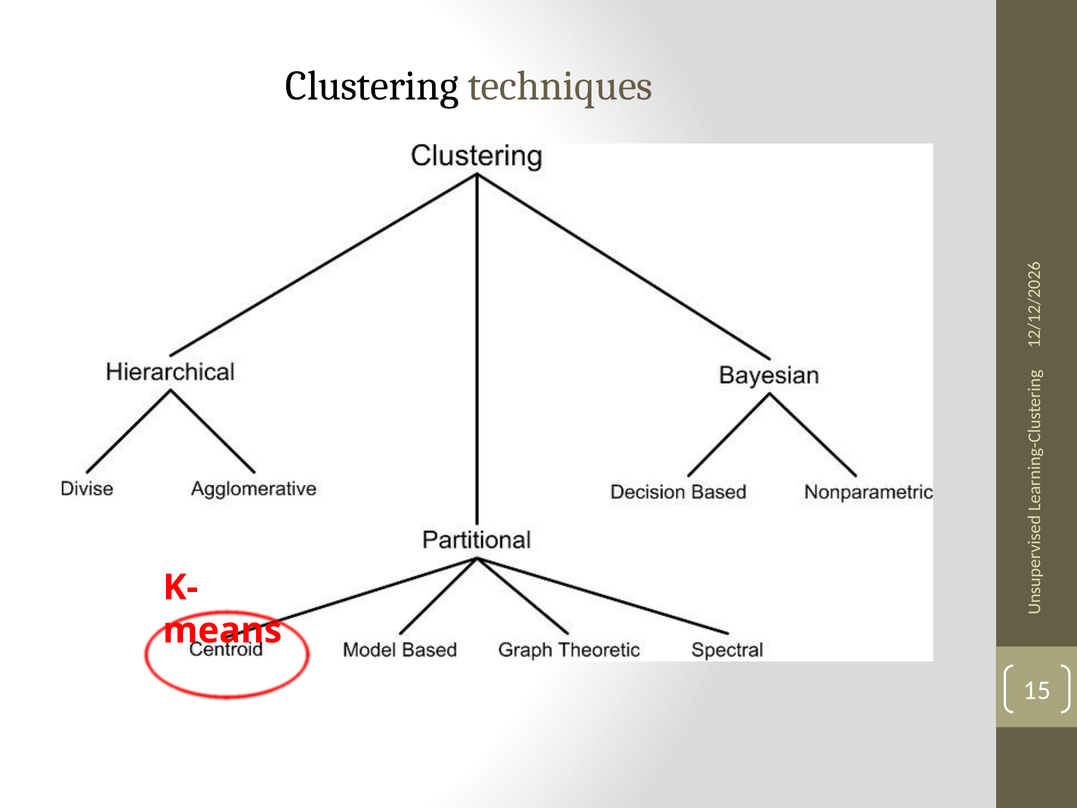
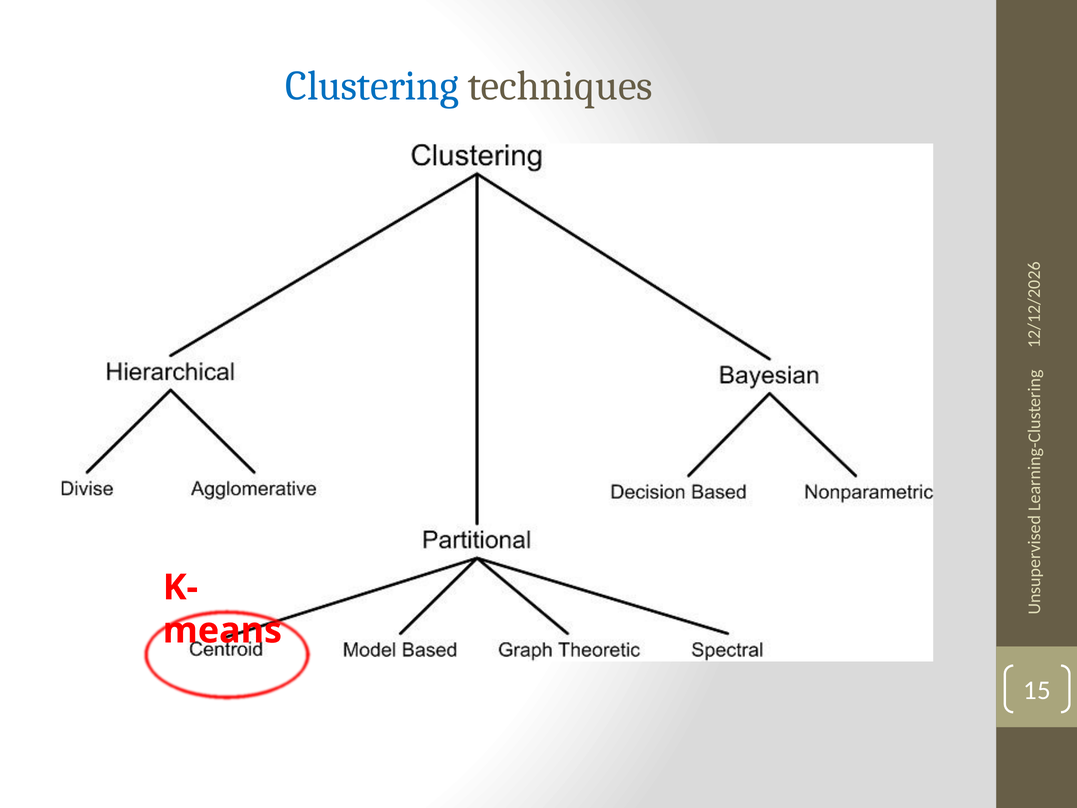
Clustering colour: black -> blue (372, 86)
